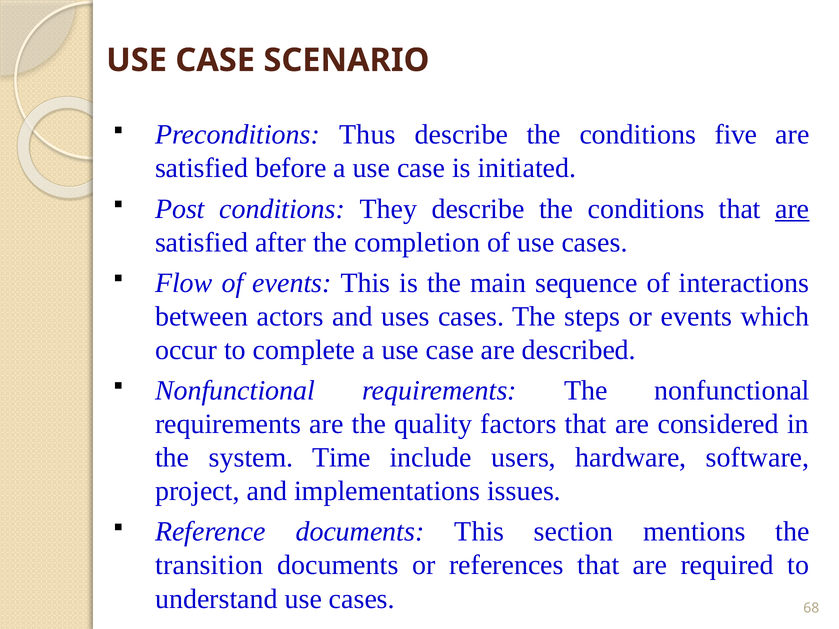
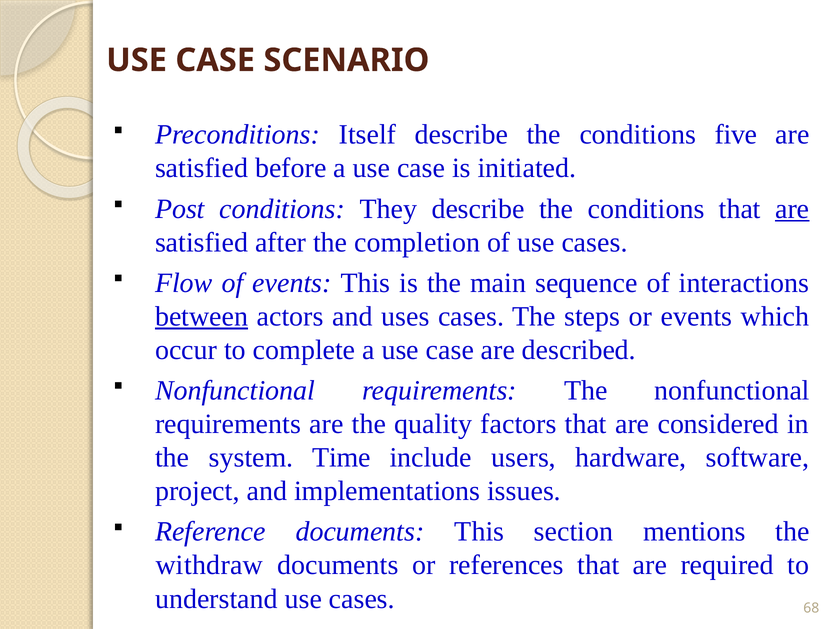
Thus: Thus -> Itself (368, 135)
between underline: none -> present (202, 317)
transition: transition -> withdraw (209, 565)
